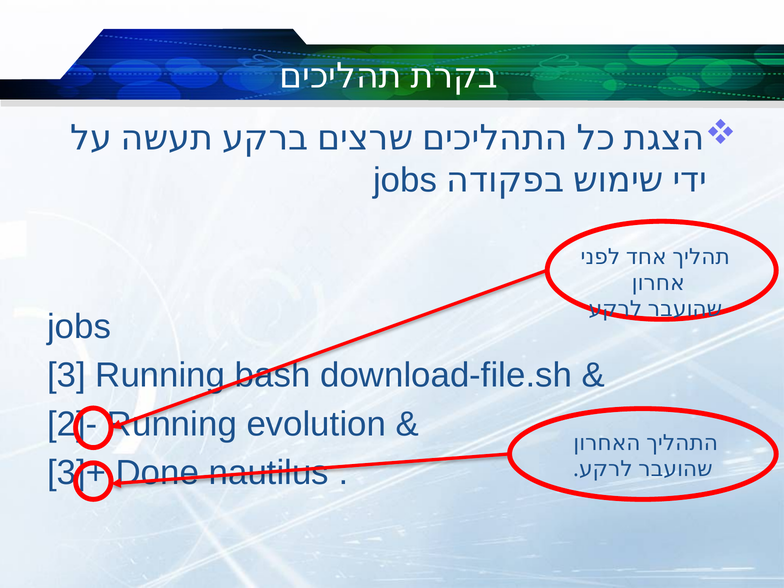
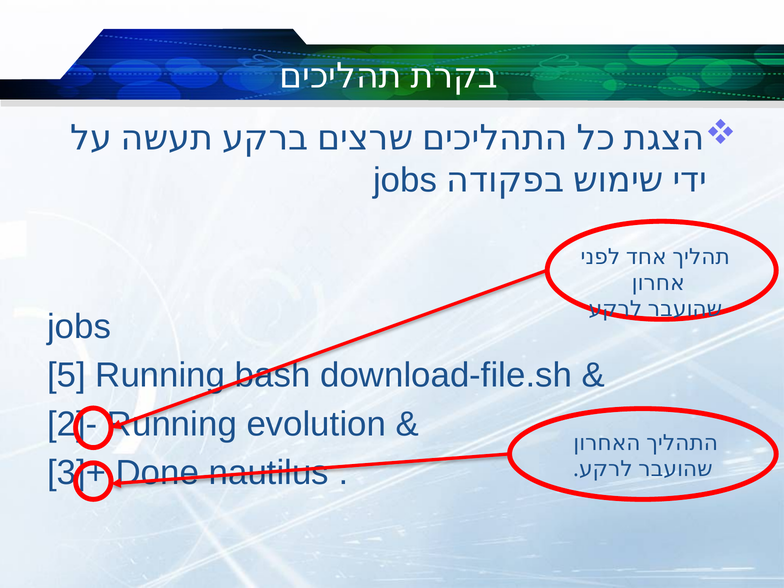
3: 3 -> 5 (66, 375)
